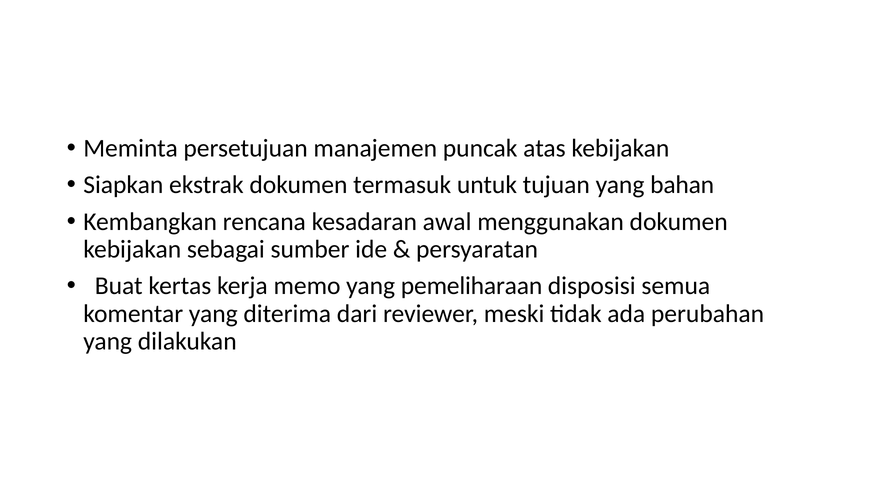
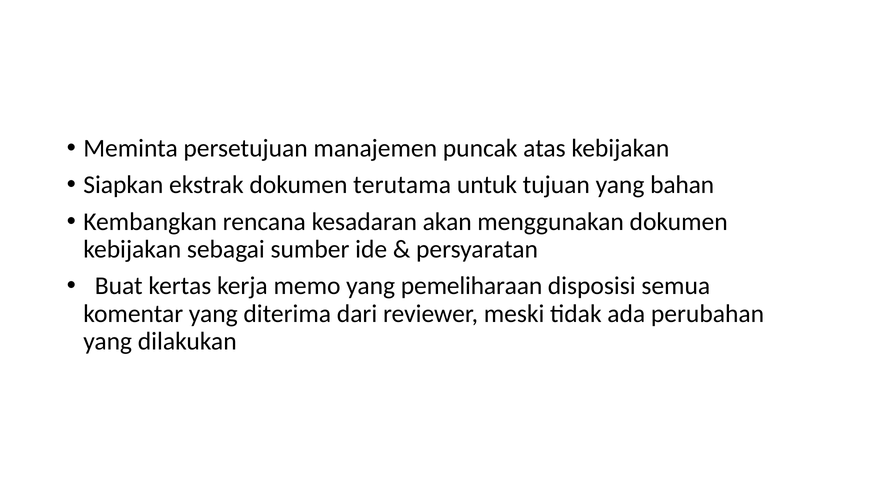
termasuk: termasuk -> terutama (402, 185)
awal: awal -> akan (447, 222)
